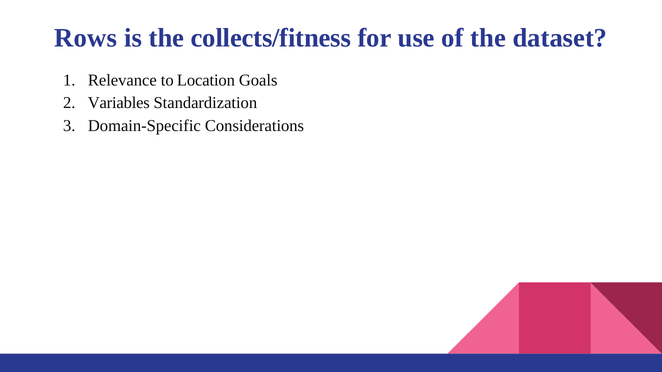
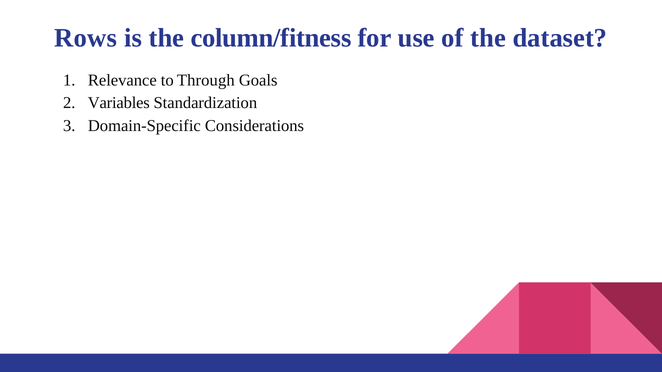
collects/fitness: collects/fitness -> column/fitness (271, 38)
Location: Location -> Through (206, 80)
